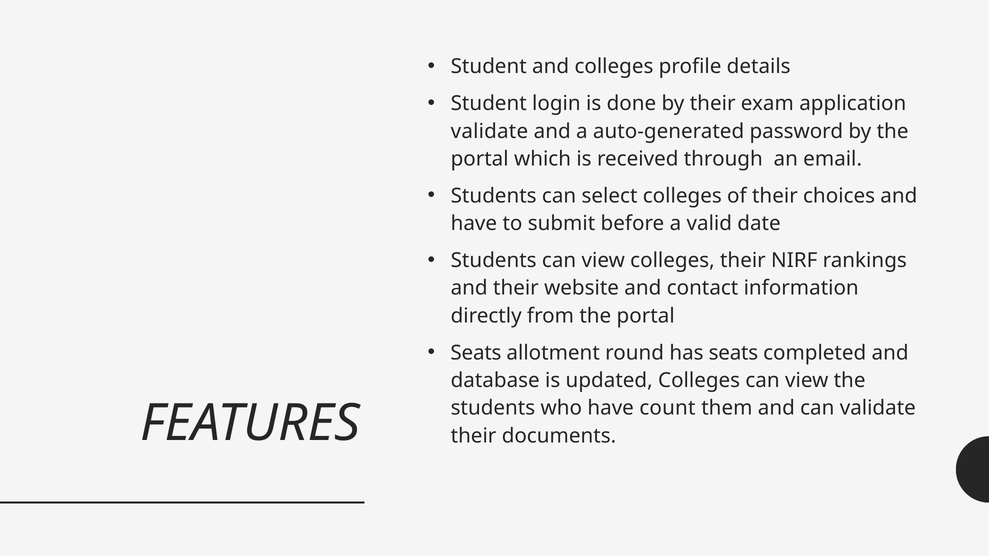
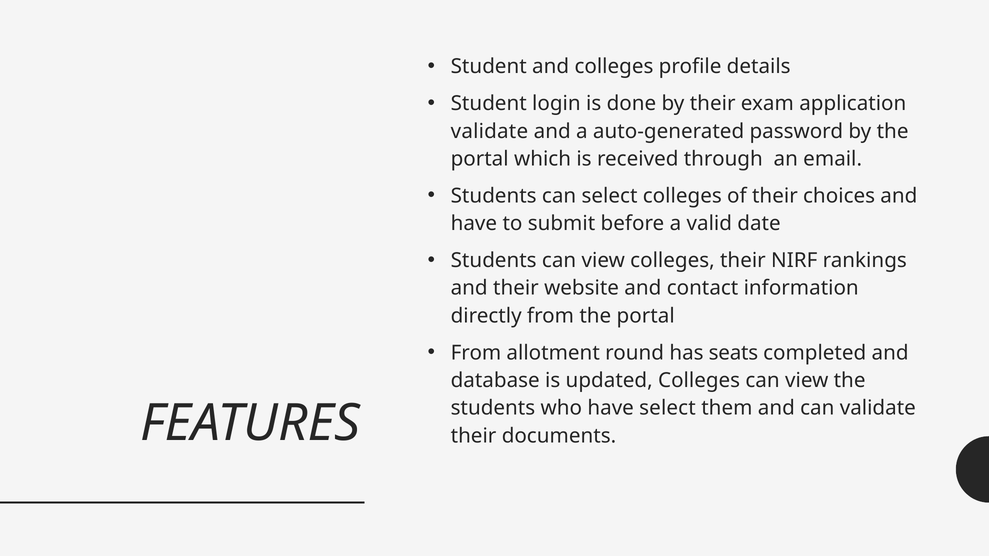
Seats: Seats -> From (476, 353)
have count: count -> select (667, 408)
